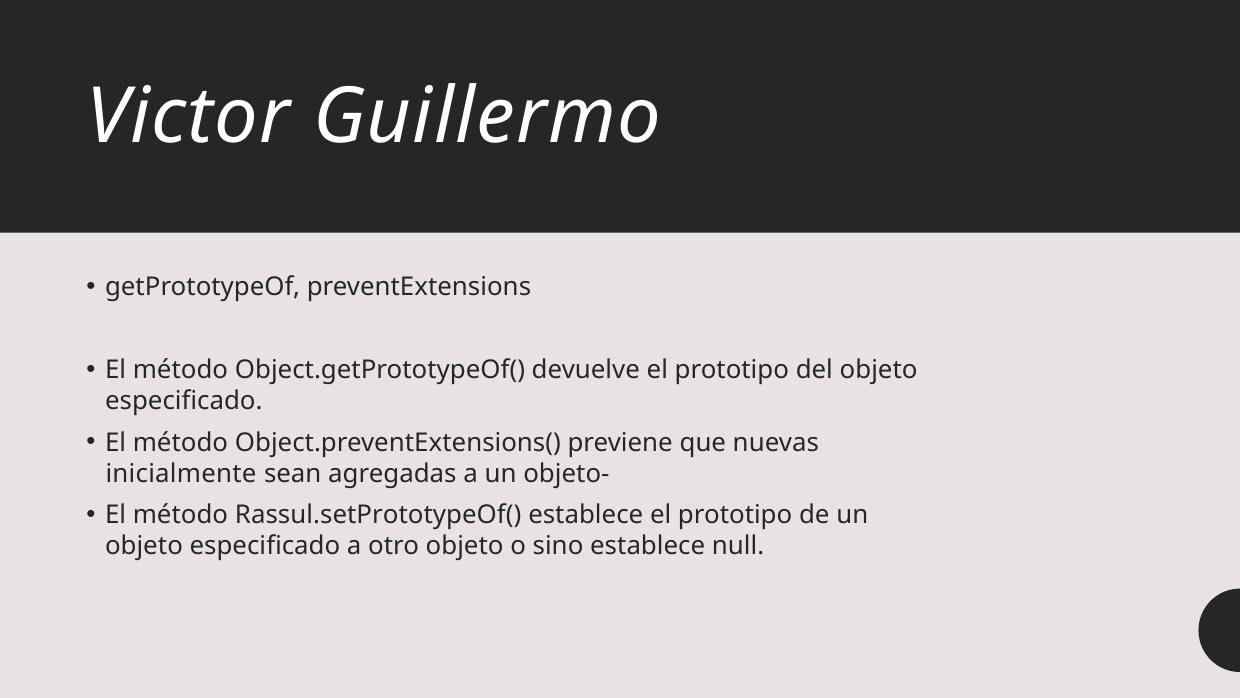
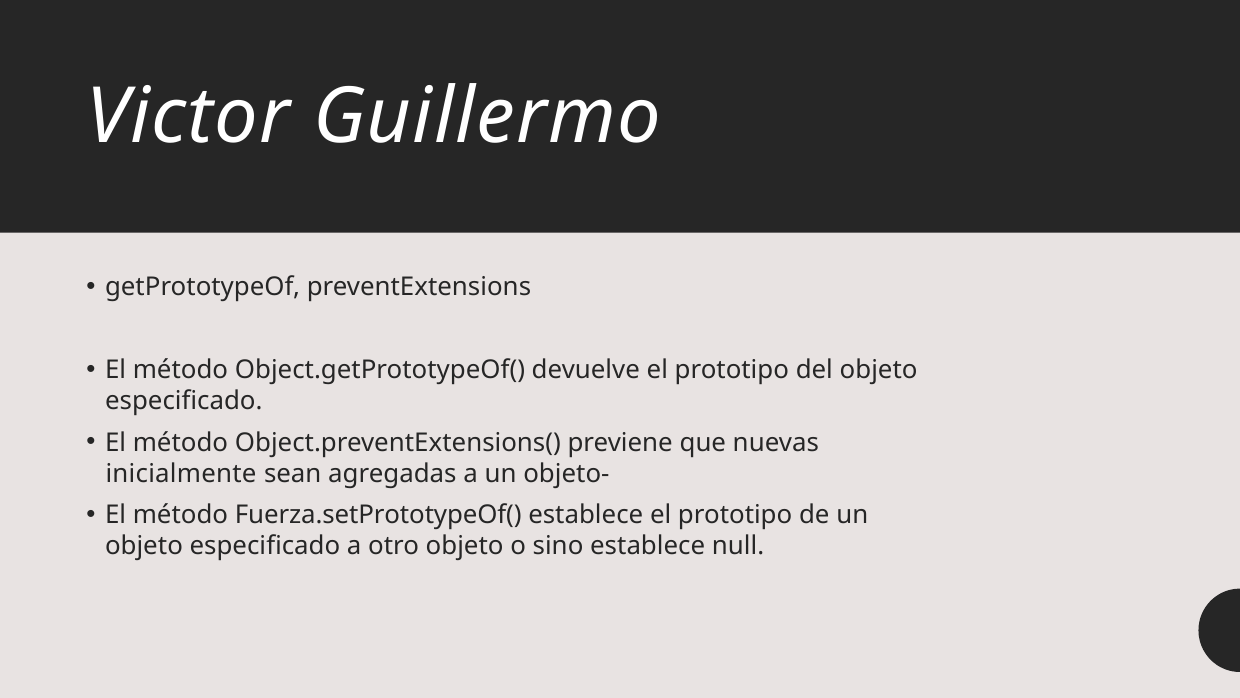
Rassul.setPrototypeOf(: Rassul.setPrototypeOf( -> Fuerza.setPrototypeOf( (378, 515)
